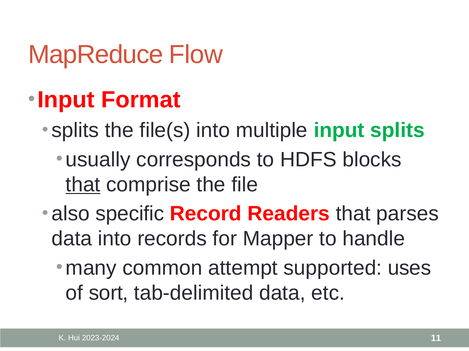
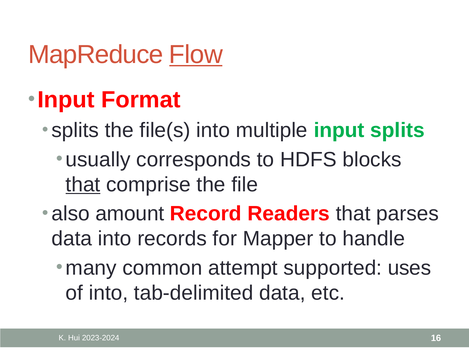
Flow underline: none -> present (196, 55)
specific: specific -> amount (130, 214)
of sort: sort -> into (108, 293)
11: 11 -> 16 (436, 339)
